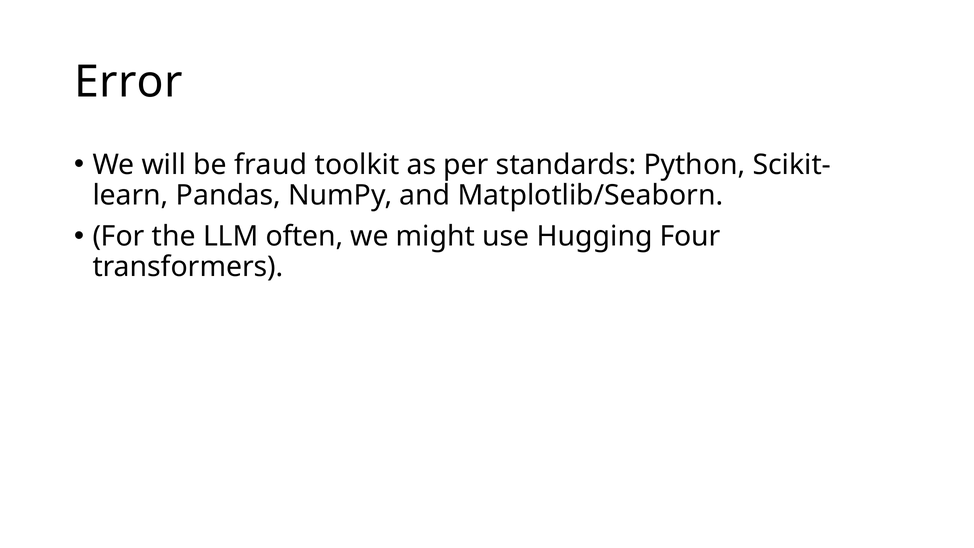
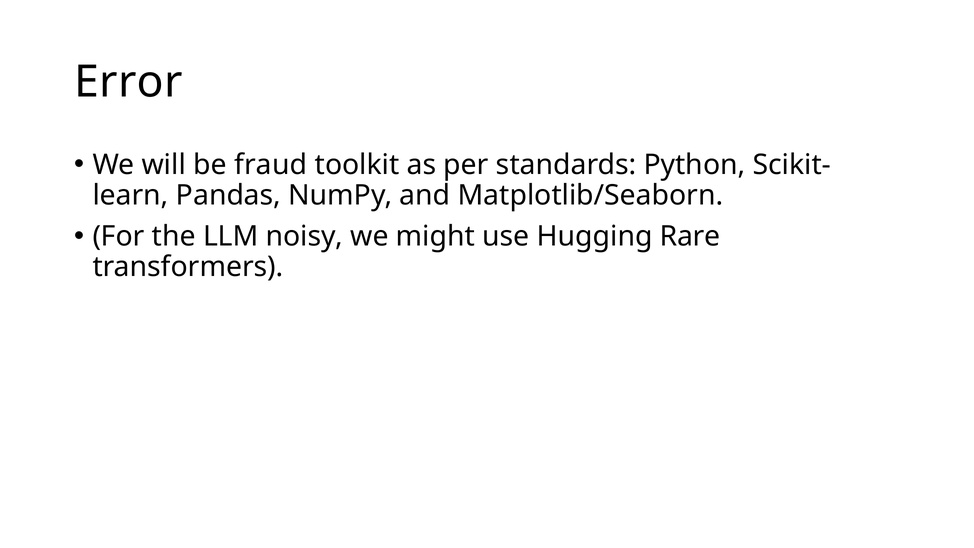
often: often -> noisy (304, 236)
Four: Four -> Rare (690, 236)
